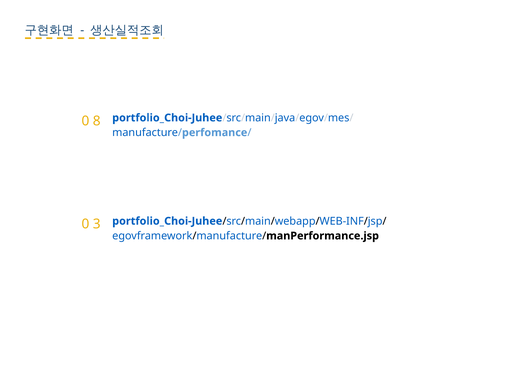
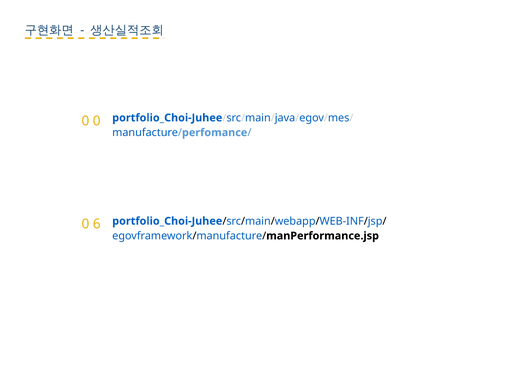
0 8: 8 -> 0 (97, 121)
3: 3 -> 6 (97, 225)
